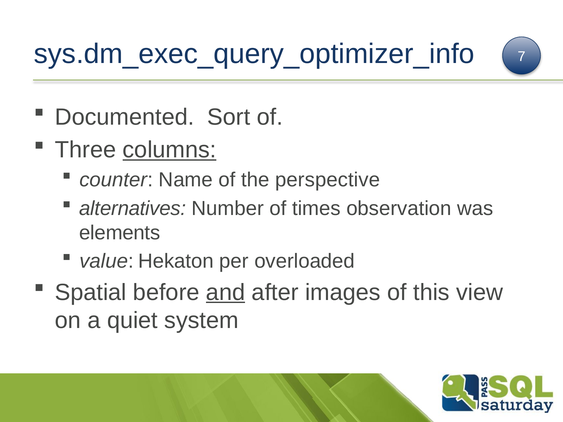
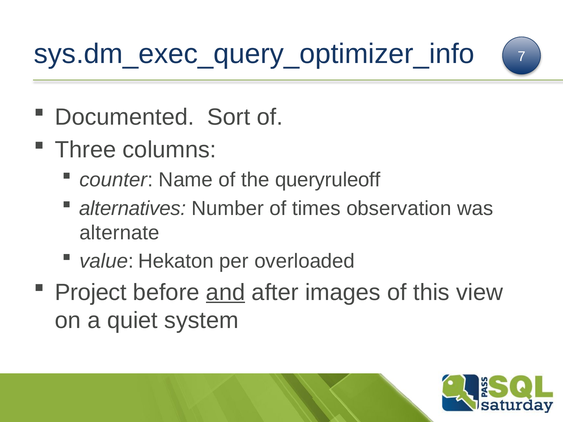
columns underline: present -> none (169, 150)
perspective: perspective -> queryruleoff (328, 180)
elements: elements -> alternate (120, 233)
Spatial: Spatial -> Project (91, 292)
